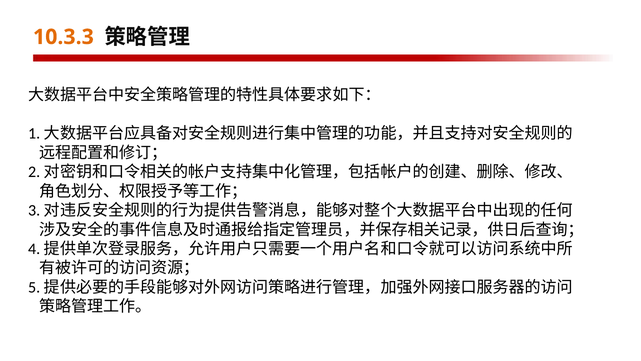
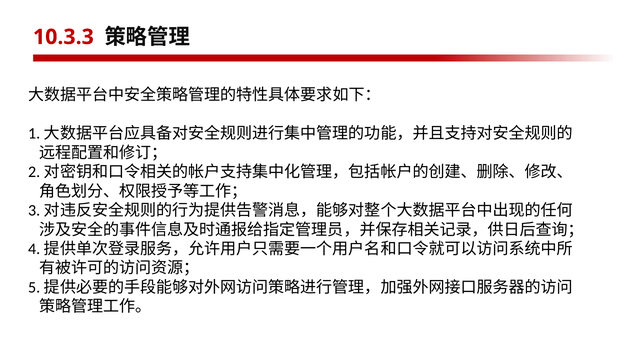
10.3.3 colour: orange -> red (63, 37)
